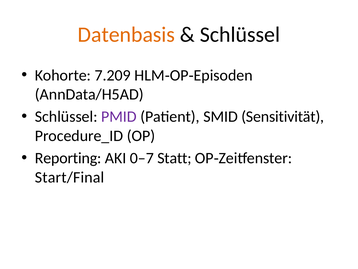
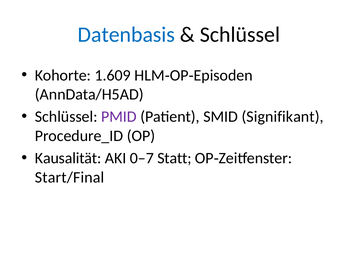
Datenbasis colour: orange -> blue (126, 35)
7.209: 7.209 -> 1.609 (113, 75)
Sensitivität: Sensitivität -> Signifikant (283, 116)
Reporting: Reporting -> Kausalität (68, 158)
